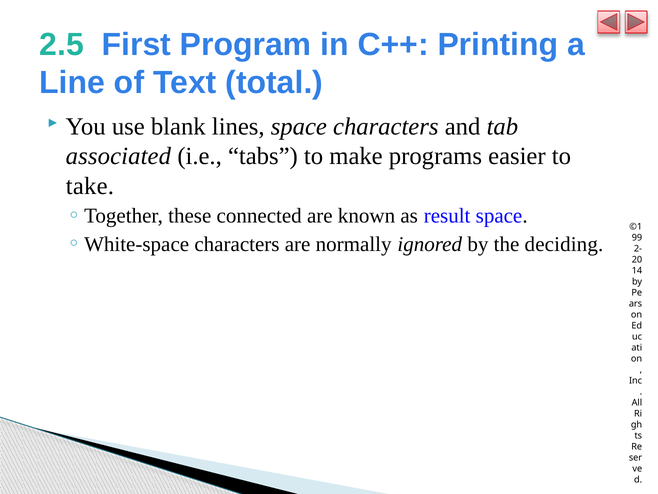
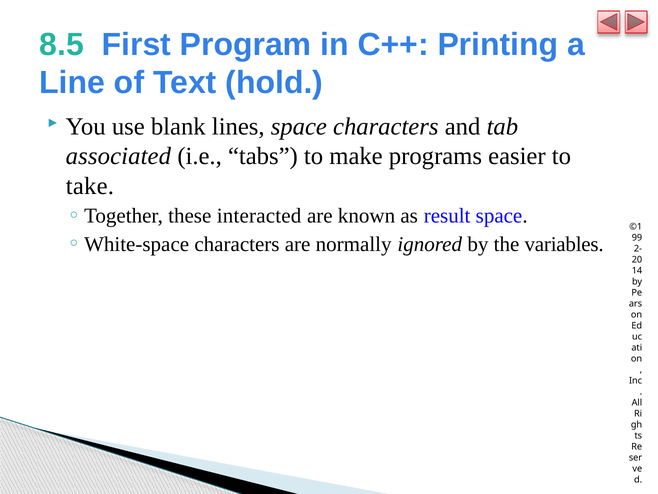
2.5: 2.5 -> 8.5 (62, 44)
total: total -> hold (274, 83)
connected: connected -> interacted (259, 216)
deciding: deciding -> variables (564, 244)
